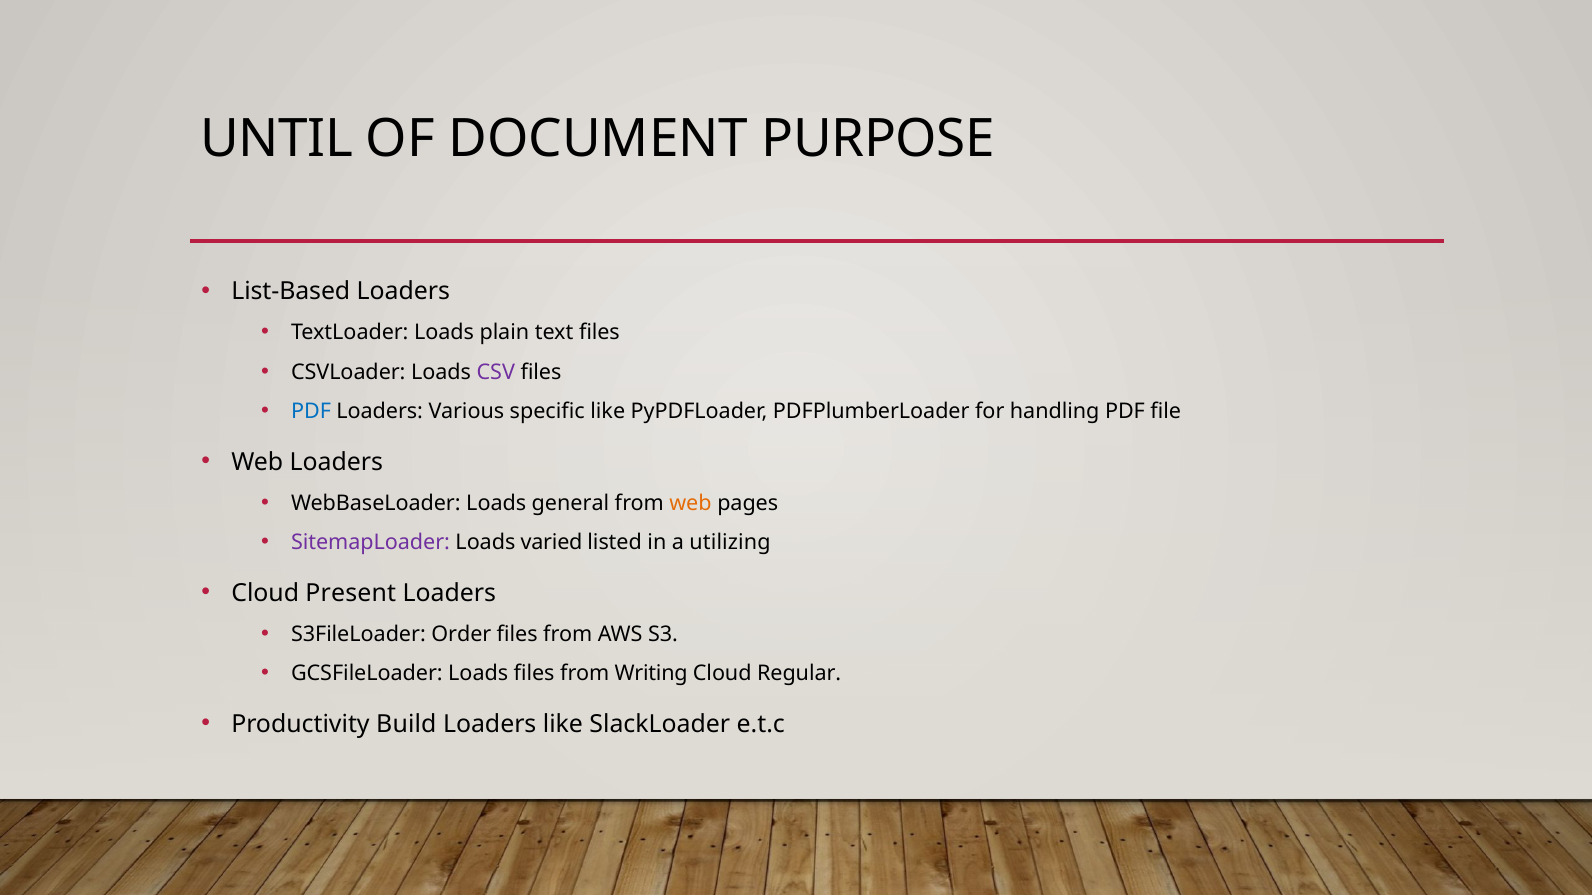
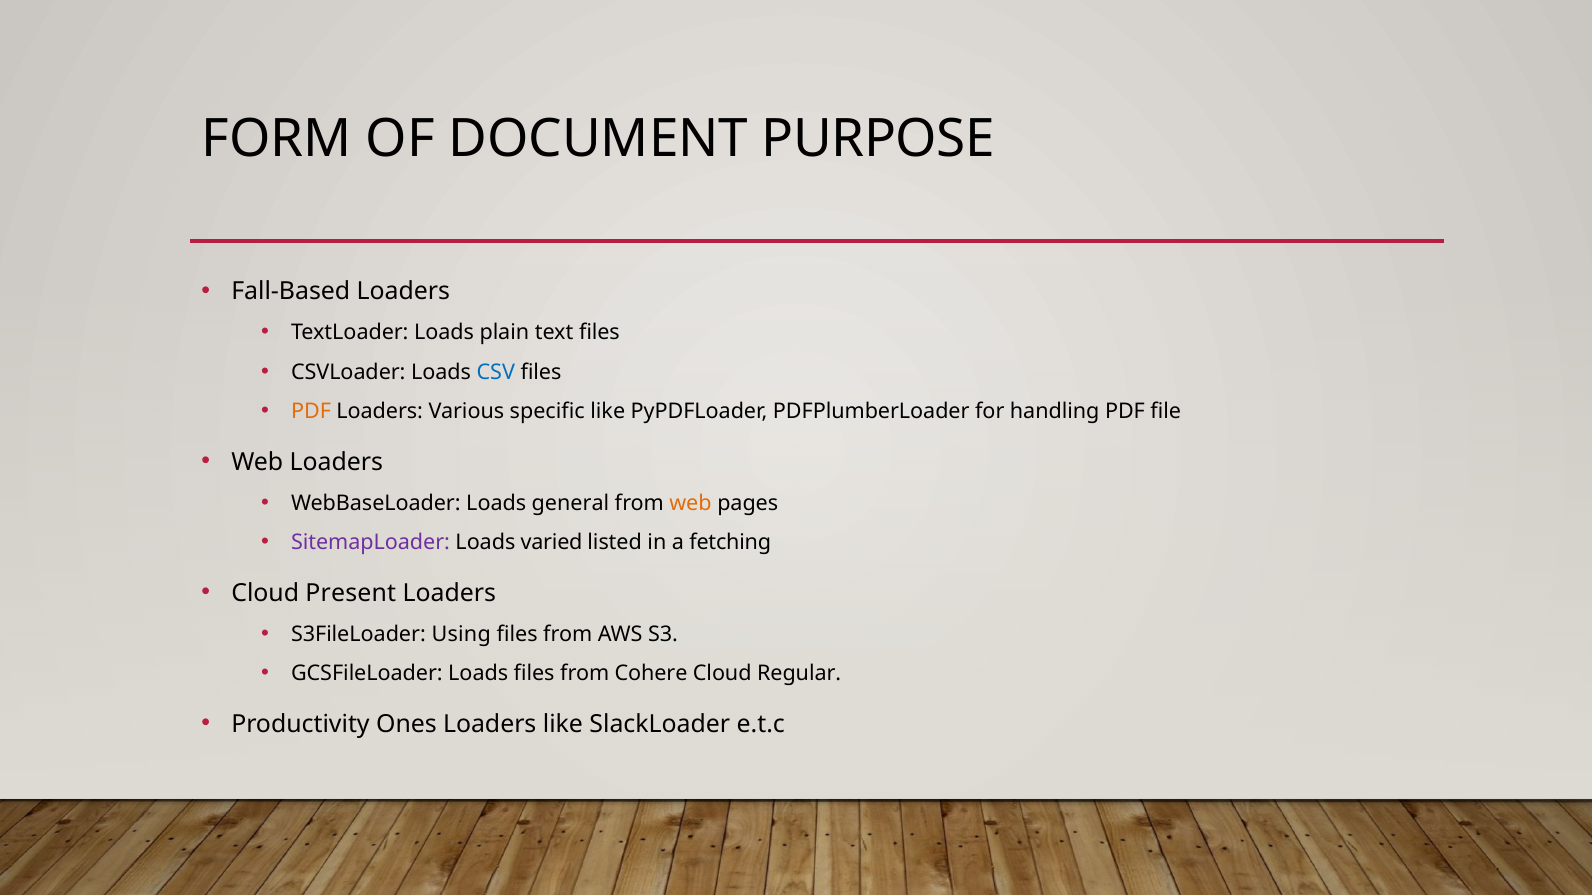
UNTIL: UNTIL -> FORM (277, 139)
List-Based: List-Based -> Fall-Based (291, 292)
CSV colour: purple -> blue (496, 372)
PDF colour: blue -> orange (311, 412)
utilizing: utilizing -> fetching (730, 543)
Order: Order -> Using (461, 634)
Writing: Writing -> Cohere (651, 674)
Build: Build -> Ones (406, 724)
